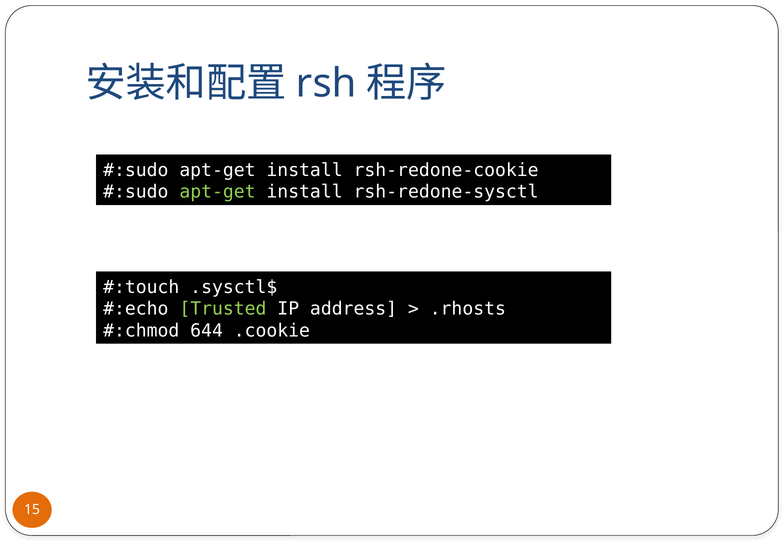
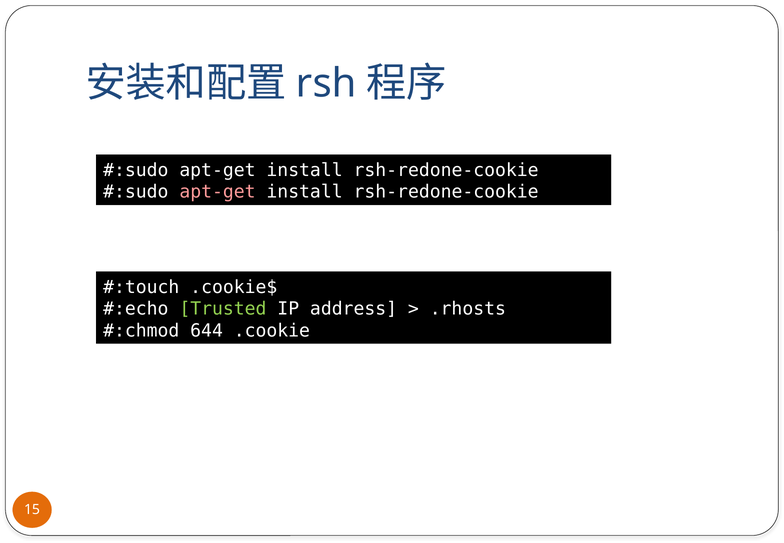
apt-get colour: light green -> pink (217, 192)
rsh-redone-sysctl: rsh-redone-sysctl -> rsh-redone-cookie (446, 192)
.sysctl$: .sysctl$ -> .cookie$ (234, 287)
